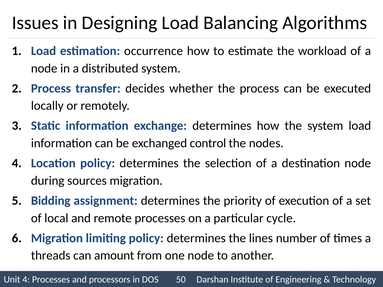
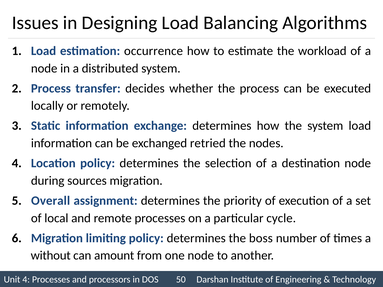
control: control -> retried (208, 143)
Bidding: Bidding -> Overall (51, 201)
lines: lines -> boss (261, 238)
threads: threads -> without (51, 256)
